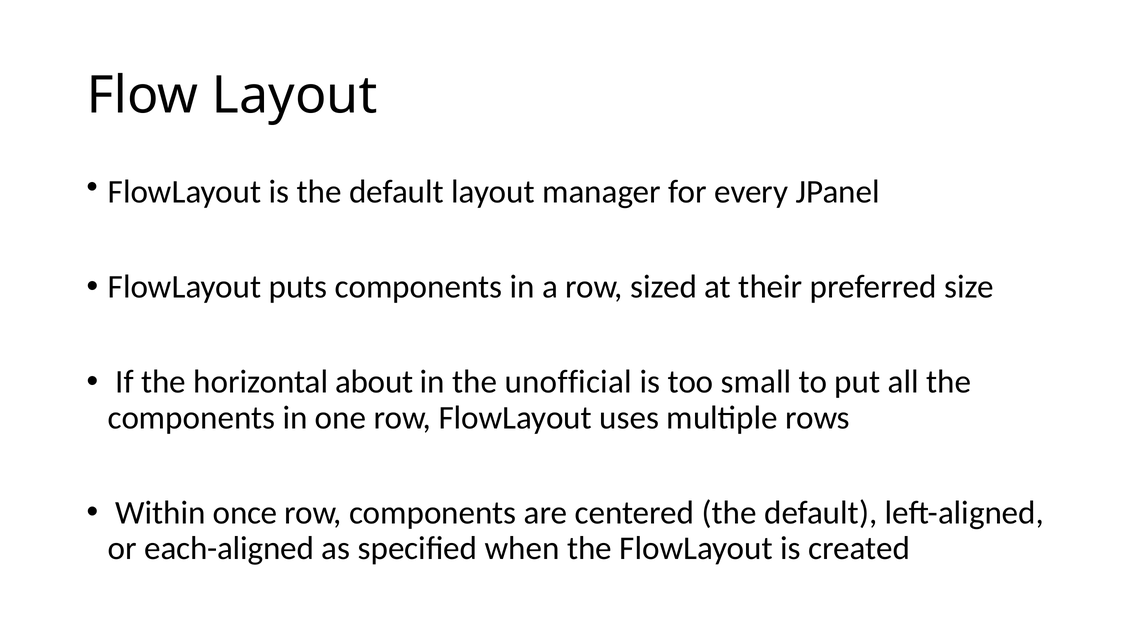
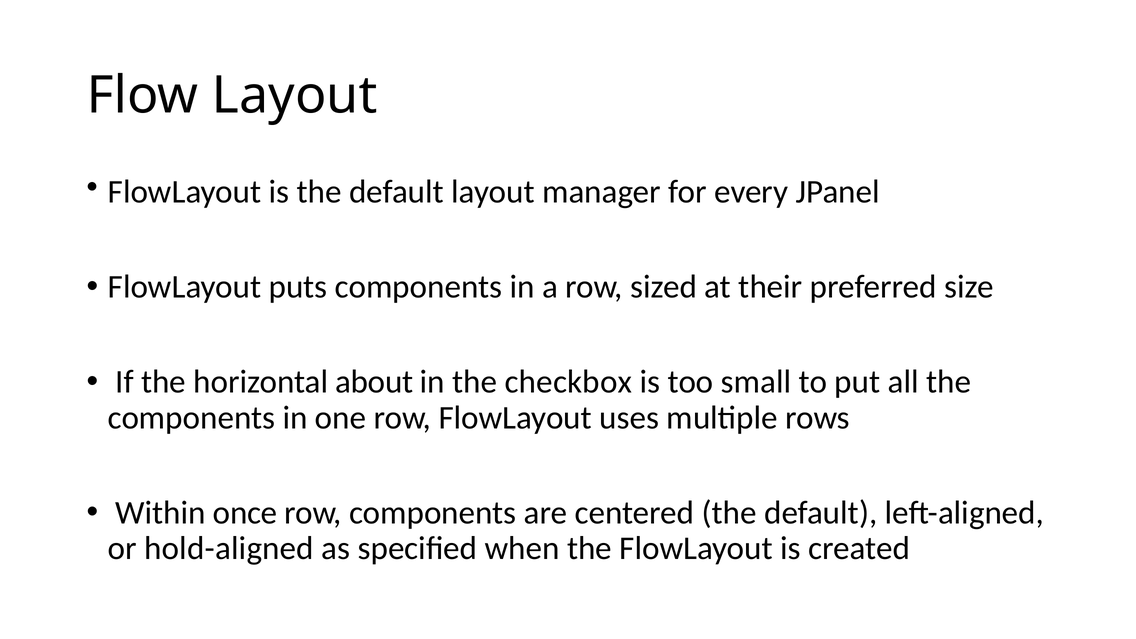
unofficial: unofficial -> checkbox (568, 382)
each-aligned: each-aligned -> hold-aligned (229, 549)
